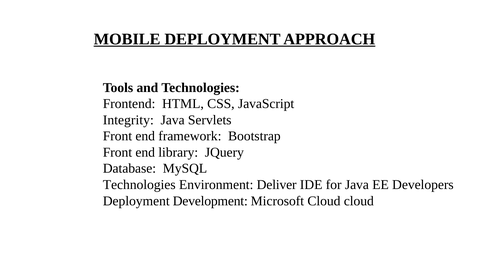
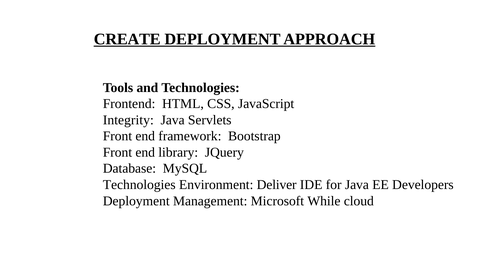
MOBILE: MOBILE -> CREATE (127, 39)
Development: Development -> Management (210, 201)
Microsoft Cloud: Cloud -> While (324, 201)
